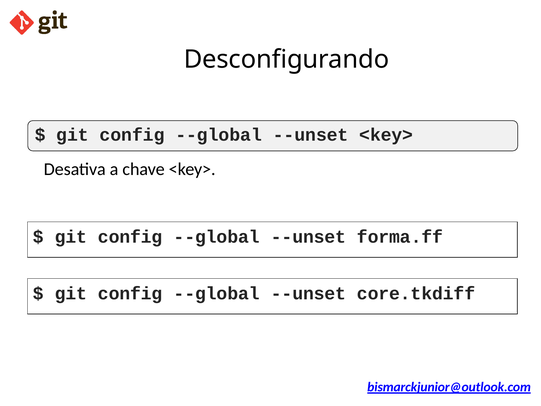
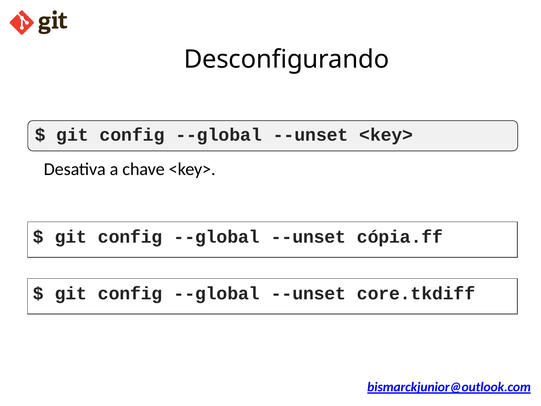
forma.ff: forma.ff -> cópia.ff (400, 237)
